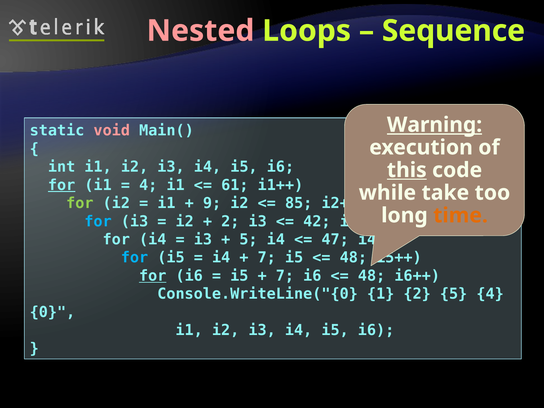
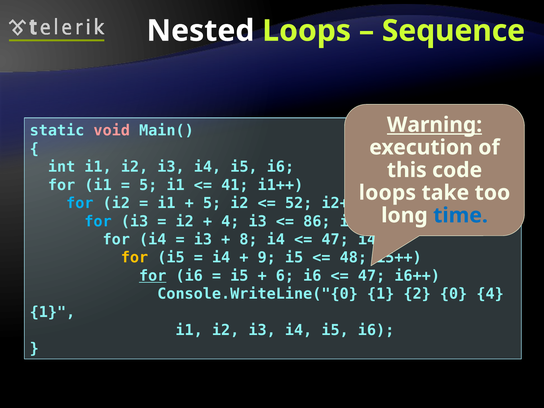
Nested colour: pink -> white (200, 31)
this underline: present -> none (407, 170)
for underline: present -> none (62, 185)
4: 4 -> 5 (148, 185)
61: 61 -> 41 (235, 185)
while: while -> loops (387, 193)
for colour: light green -> light blue (80, 203)
9: 9 -> 5 (212, 203)
85: 85 -> 52 (299, 203)
time colour: orange -> blue (461, 215)
2: 2 -> 4 (230, 221)
42: 42 -> 86 (317, 221)
5: 5 -> 8 (248, 240)
for colour: light blue -> yellow (135, 258)
7: 7 -> 9 (267, 258)
7: 7 -> 6 (285, 276)
48: 48 -> 47 (372, 276)
2 5: 5 -> 0 (454, 294)
0: 0 -> 1 (52, 312)
